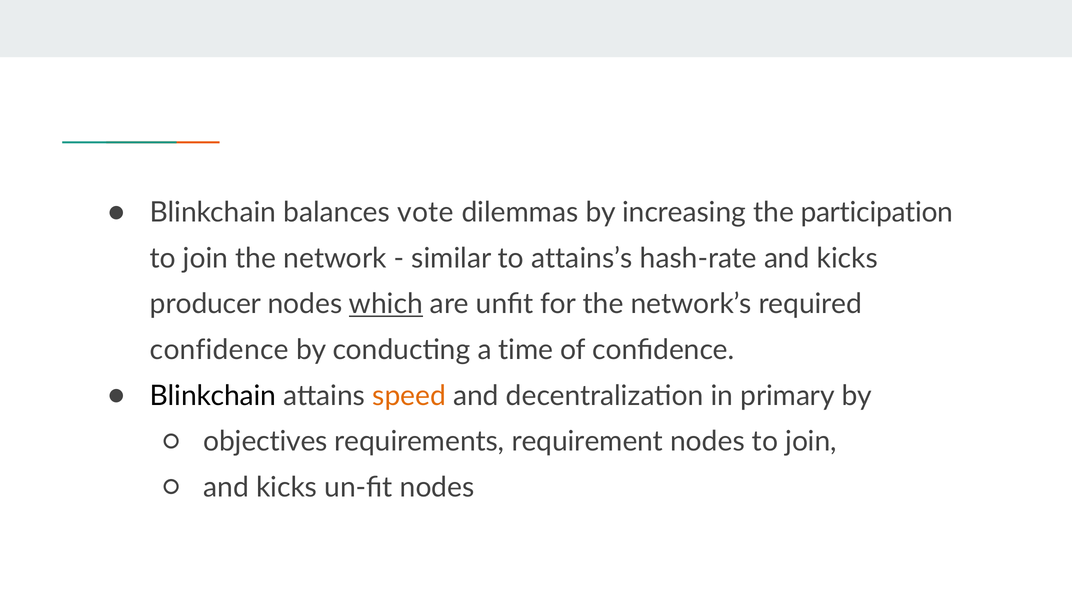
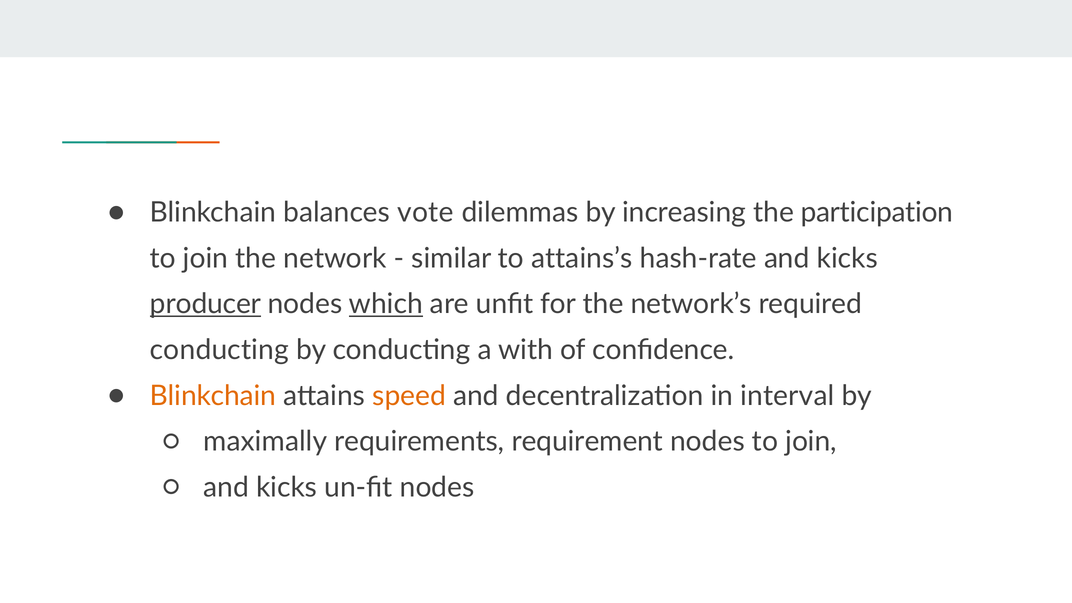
producer underline: none -> present (206, 304)
confidence: confidence -> conducting (219, 350)
time: time -> with (526, 350)
Blinkchain colour: black -> orange (213, 396)
primary: primary -> interval (787, 396)
objectives: objectives -> maximally (265, 442)
